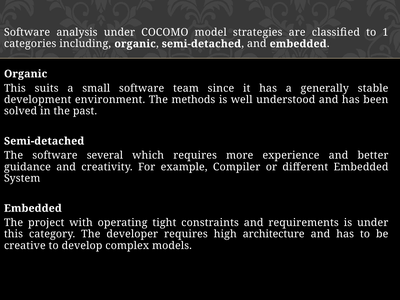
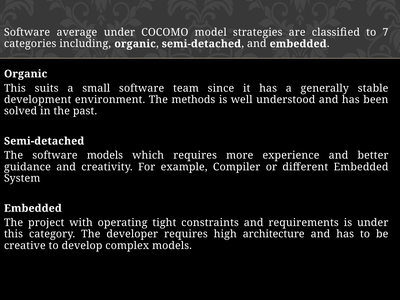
analysis: analysis -> average (77, 32)
1: 1 -> 7 (385, 32)
software several: several -> models (105, 155)
